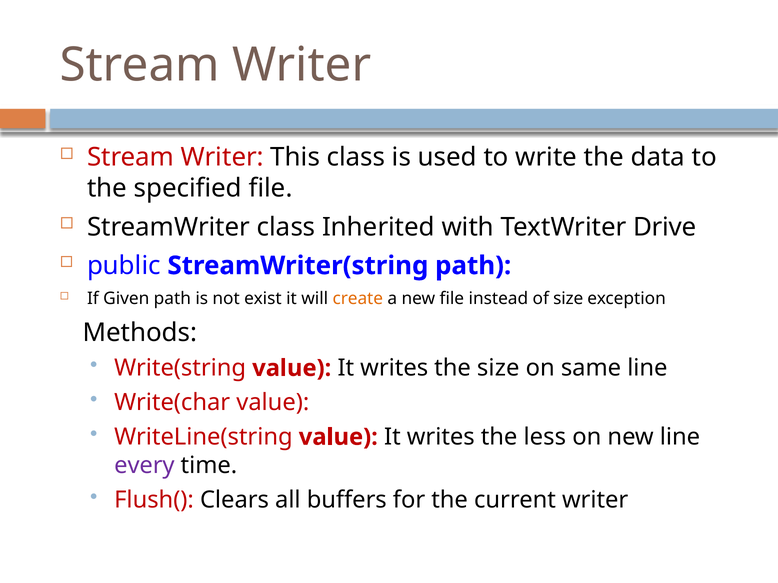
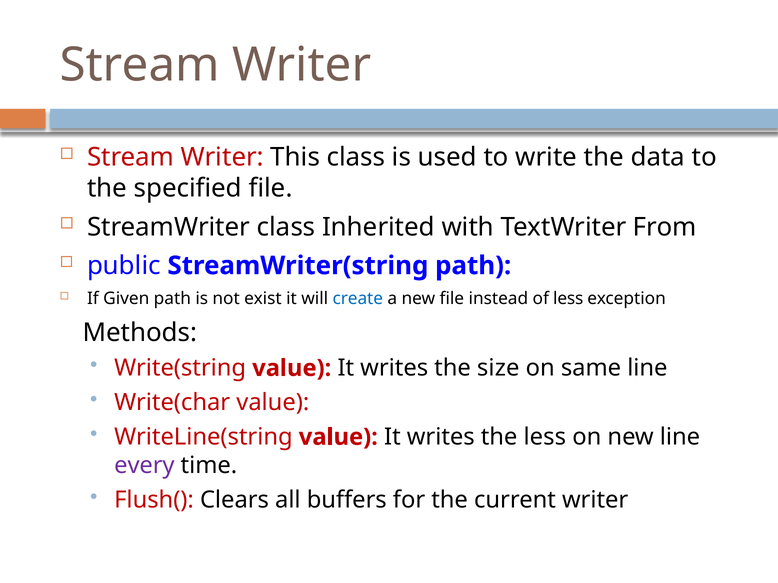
Drive: Drive -> From (665, 227)
create colour: orange -> blue (358, 299)
of size: size -> less (568, 299)
